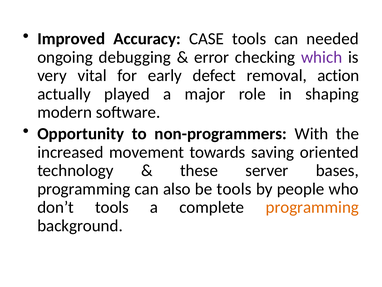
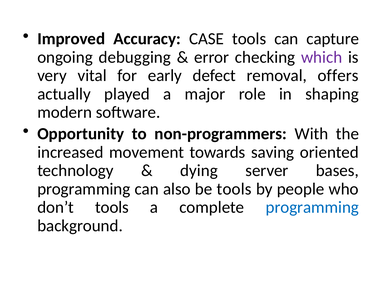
needed: needed -> capture (333, 39)
action: action -> offers (338, 75)
these: these -> dying (199, 170)
programming colour: orange -> blue (312, 207)
